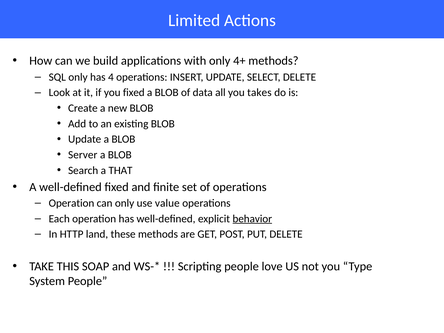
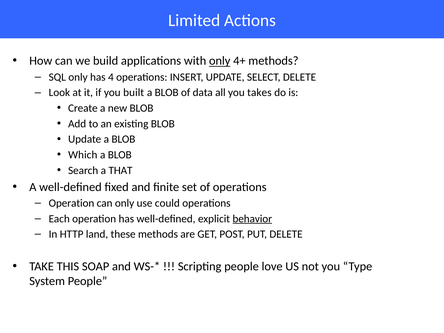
only underline: none -> present (220, 61)
you fixed: fixed -> built (134, 93)
Server: Server -> Which (83, 155)
value: value -> could (167, 203)
